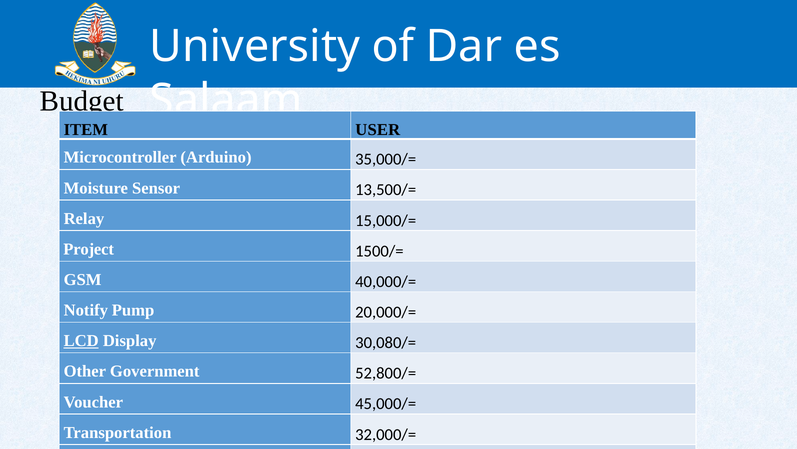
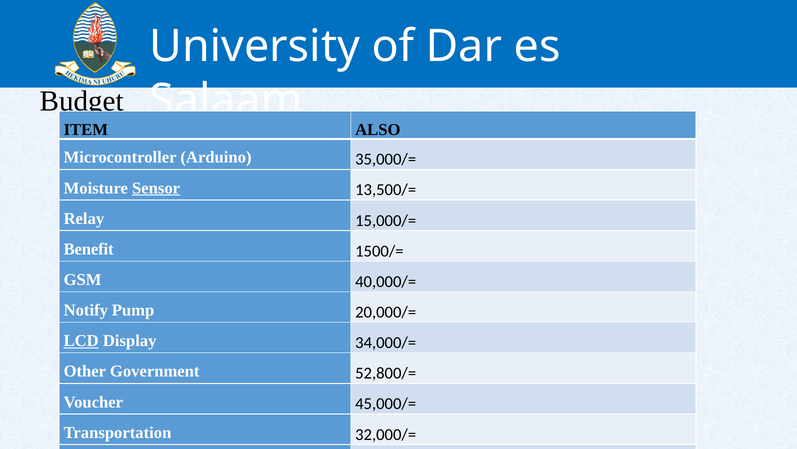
USER: USER -> ALSO (378, 130)
Sensor underline: none -> present (156, 188)
Project: Project -> Benefit (89, 249)
30,080/=: 30,080/= -> 34,000/= (386, 342)
